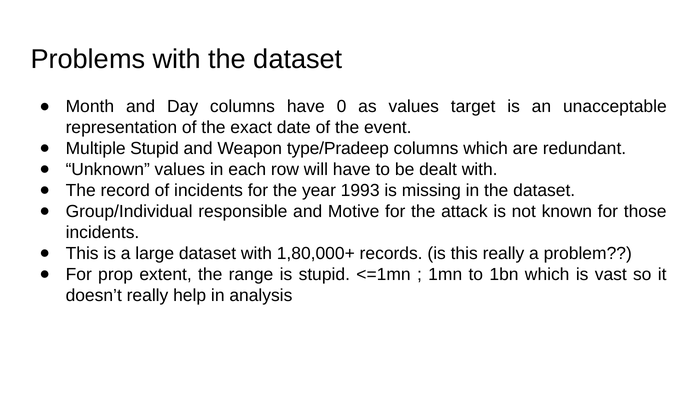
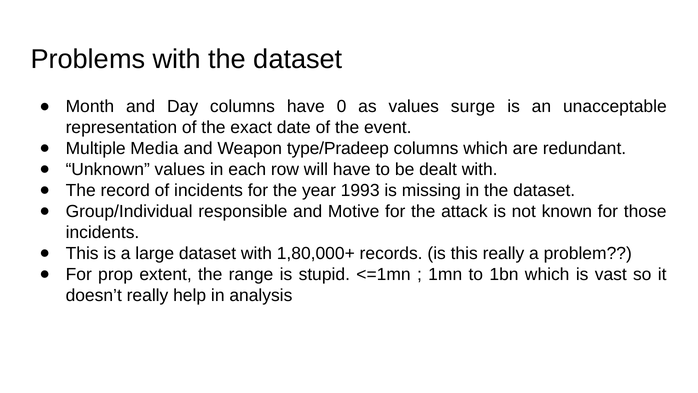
target: target -> surge (473, 107)
Multiple Stupid: Stupid -> Media (154, 149)
